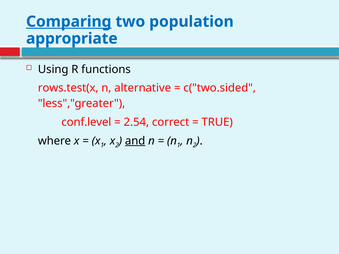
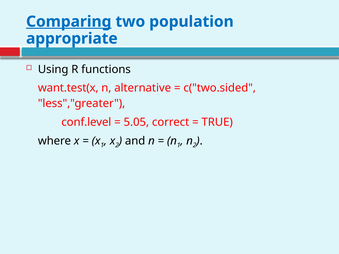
rows.test(x: rows.test(x -> want.test(x (68, 88)
2.54: 2.54 -> 5.05 (136, 122)
and underline: present -> none (135, 141)
